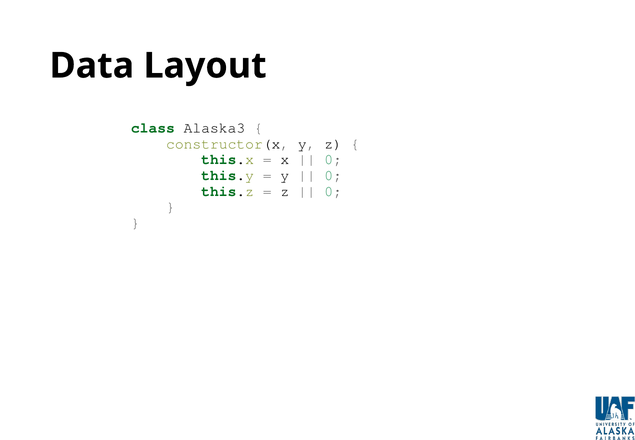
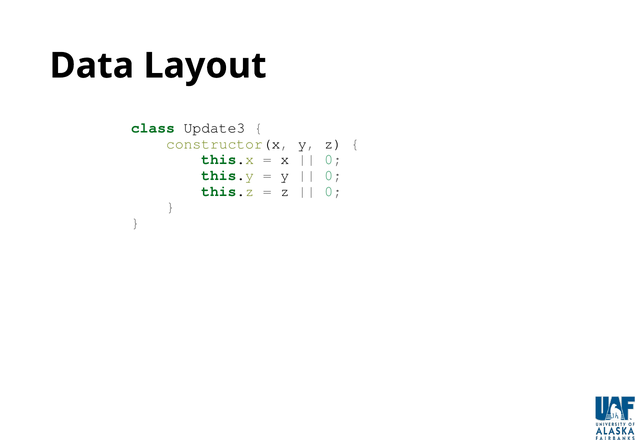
Alaska3: Alaska3 -> Update3 (214, 128)
